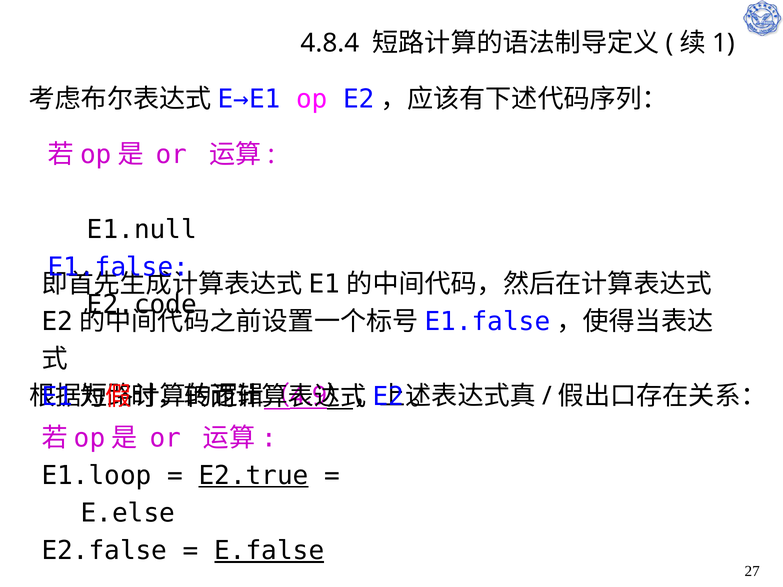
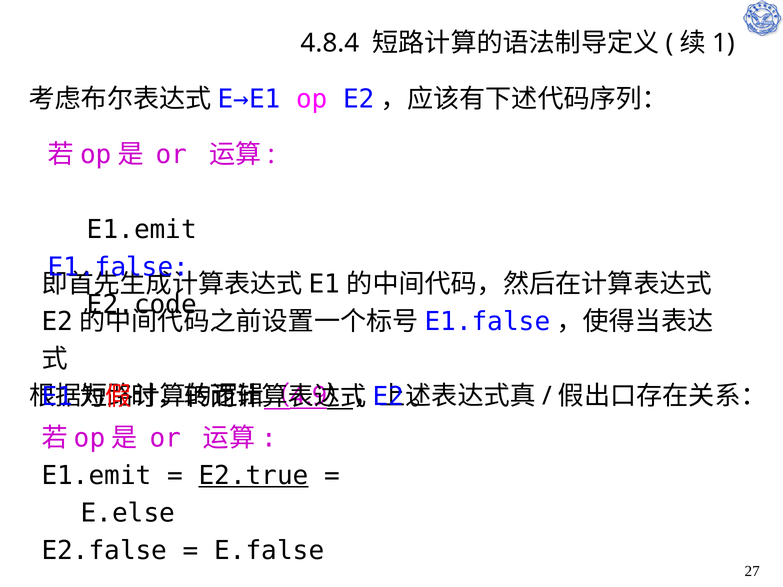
E1.null: E1.null -> E1.emit (142, 230)
E1.loop: E1.loop -> E1.emit (96, 476)
E.false underline: present -> none (269, 551)
